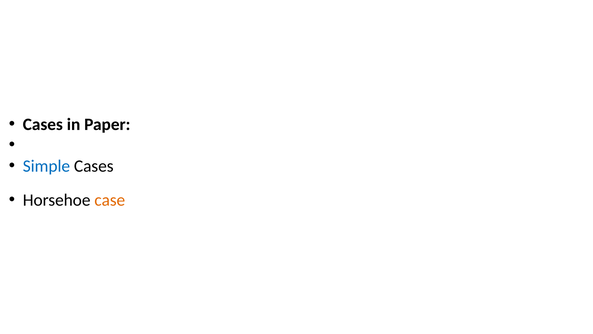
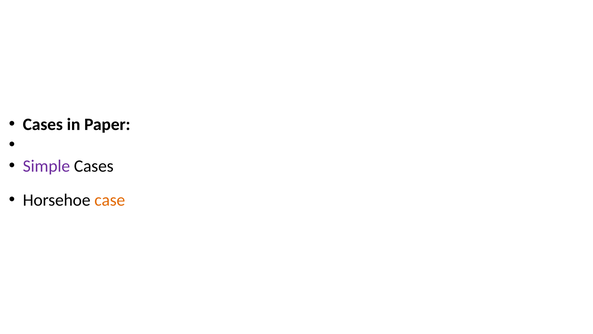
Simple colour: blue -> purple (46, 166)
